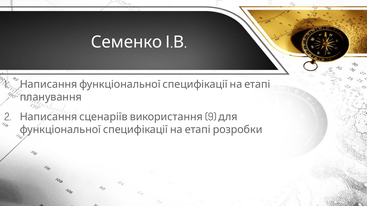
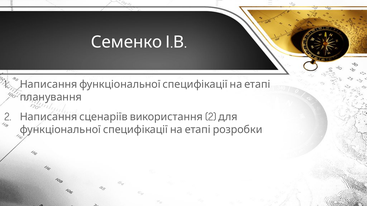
9: 9 -> 2 (211, 117)
